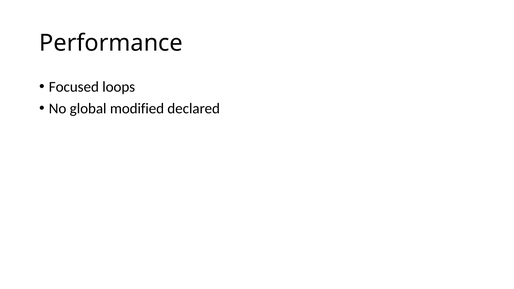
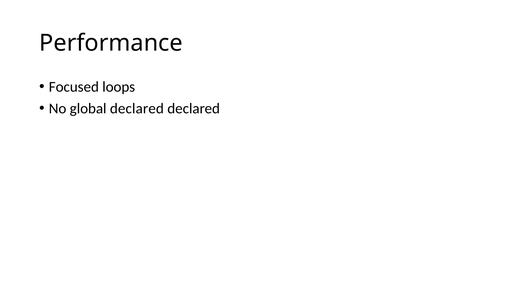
global modified: modified -> declared (137, 108)
